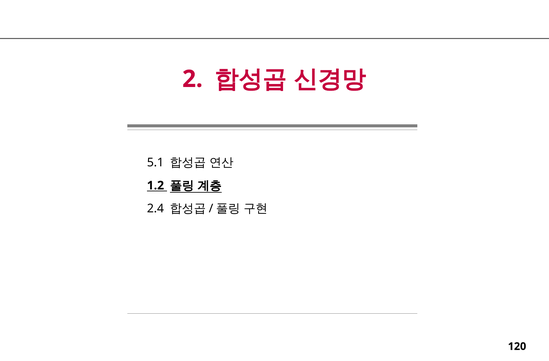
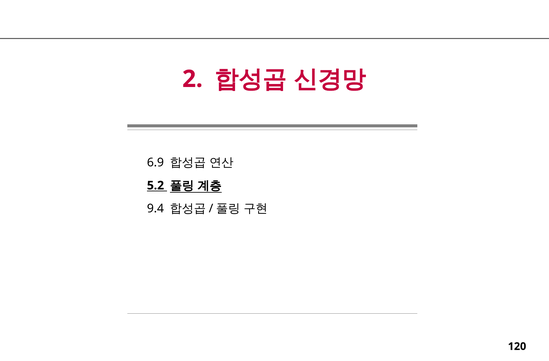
5.1: 5.1 -> 6.9 (155, 162)
1.2: 1.2 -> 5.2 (155, 185)
2.4: 2.4 -> 9.4 (155, 208)
